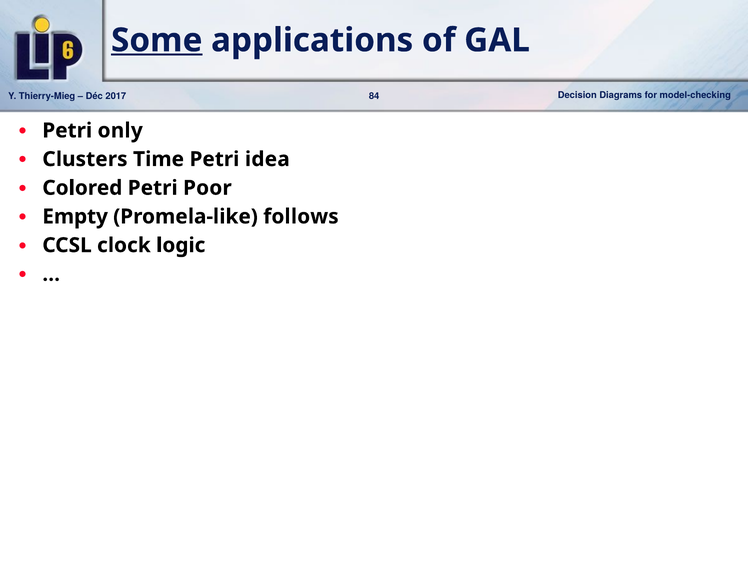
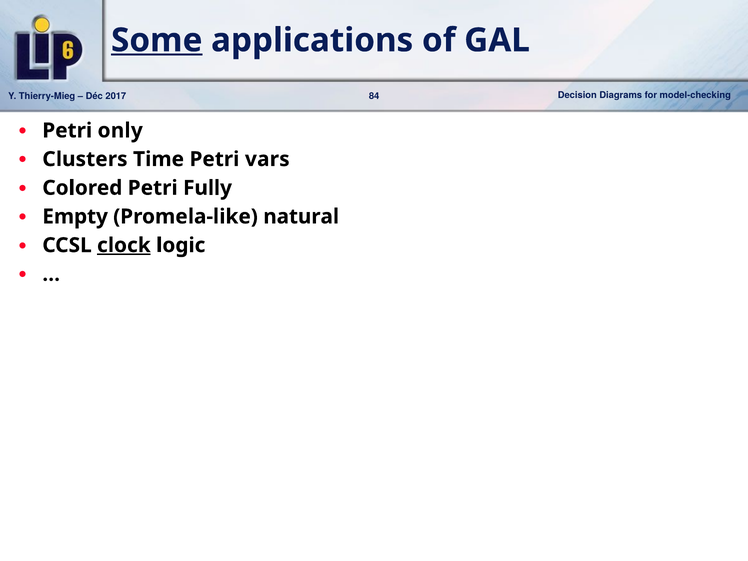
idea: idea -> vars (267, 159)
Poor: Poor -> Fully (208, 188)
follows: follows -> natural (301, 217)
clock underline: none -> present (124, 245)
